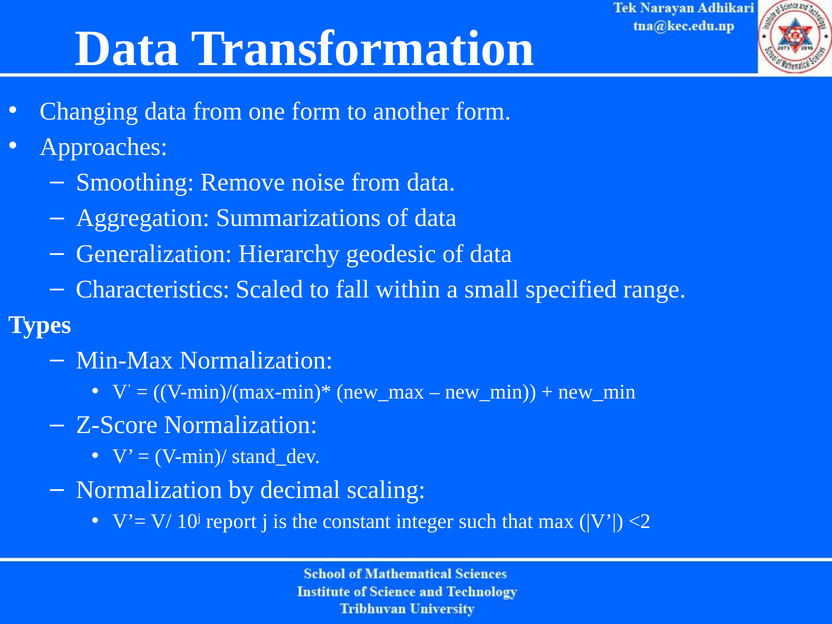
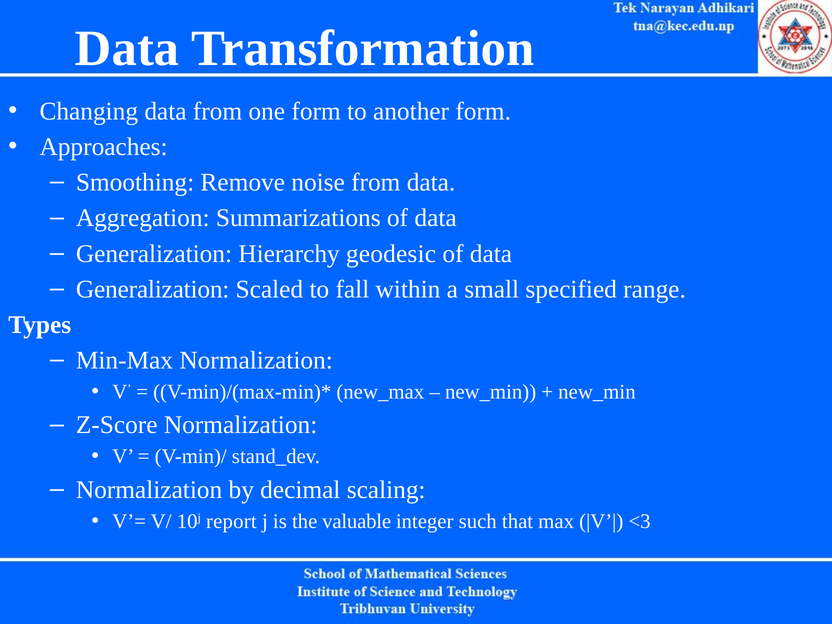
Characteristics: Characteristics -> Generalization (153, 289)
constant: constant -> valuable (357, 521)
<2: <2 -> <3 (640, 521)
